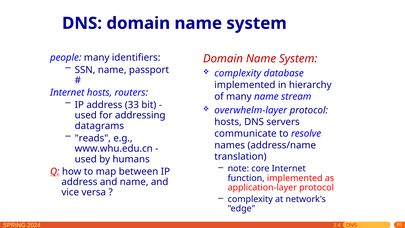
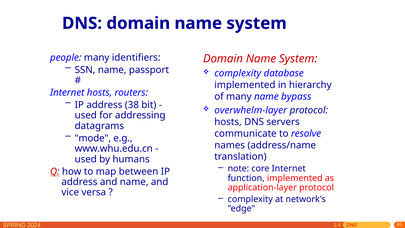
stream: stream -> bypass (296, 96)
33: 33 -> 38 (132, 105)
reads: reads -> mode (93, 138)
